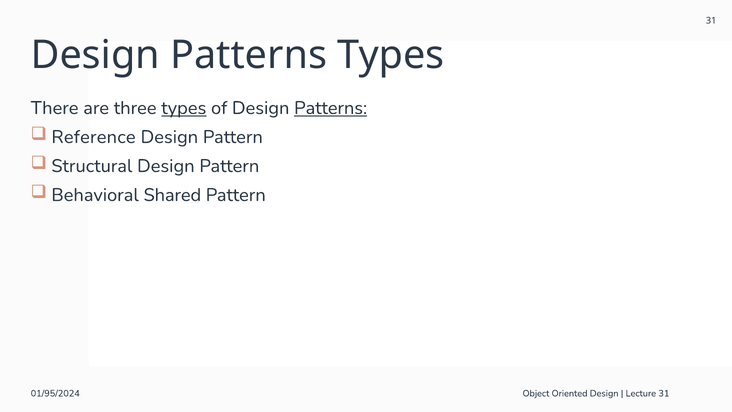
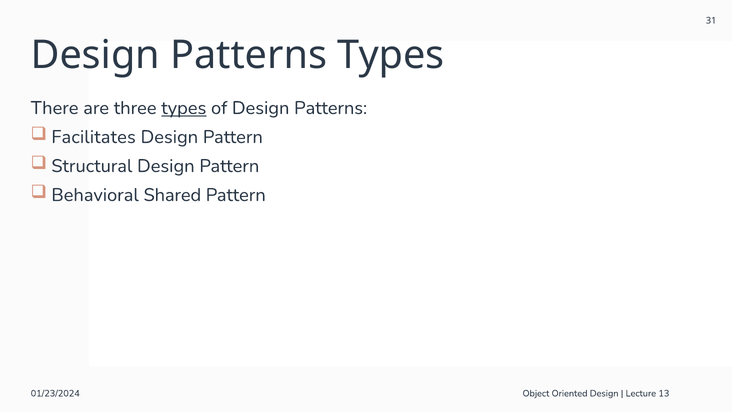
Patterns underline: present -> none (331, 108)
Reference: Reference -> Facilitates (94, 137)
01/95/2024: 01/95/2024 -> 01/23/2024 (55, 393)
Lecture 31: 31 -> 13 (664, 393)
